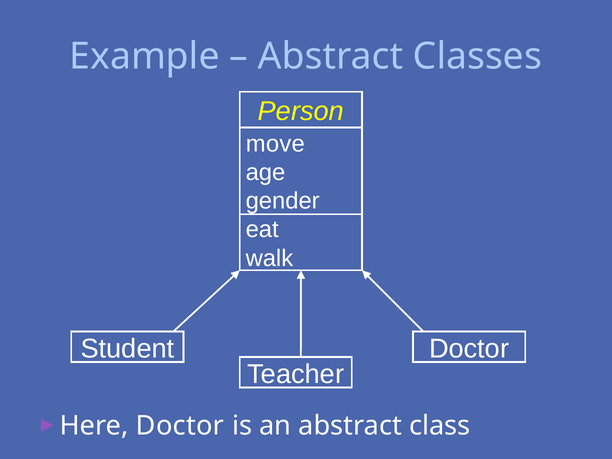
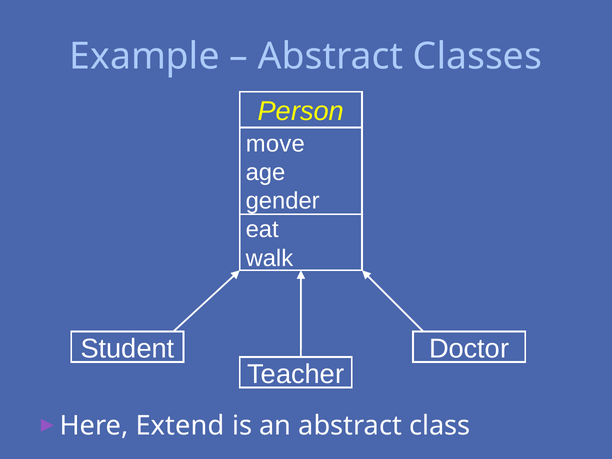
Here Doctor: Doctor -> Extend (180, 426)
